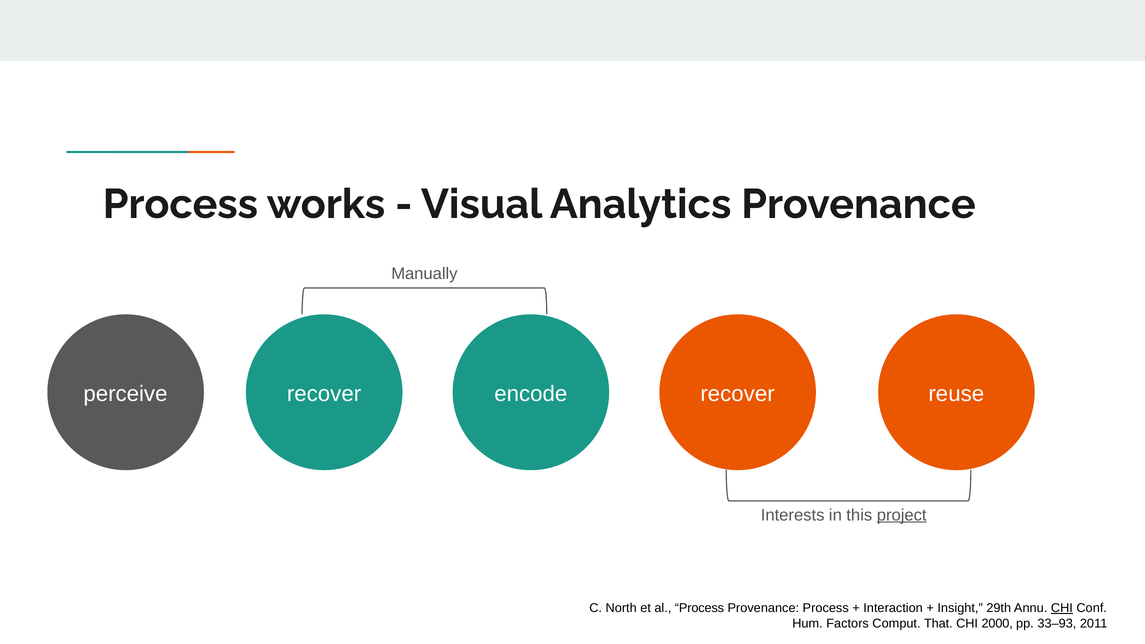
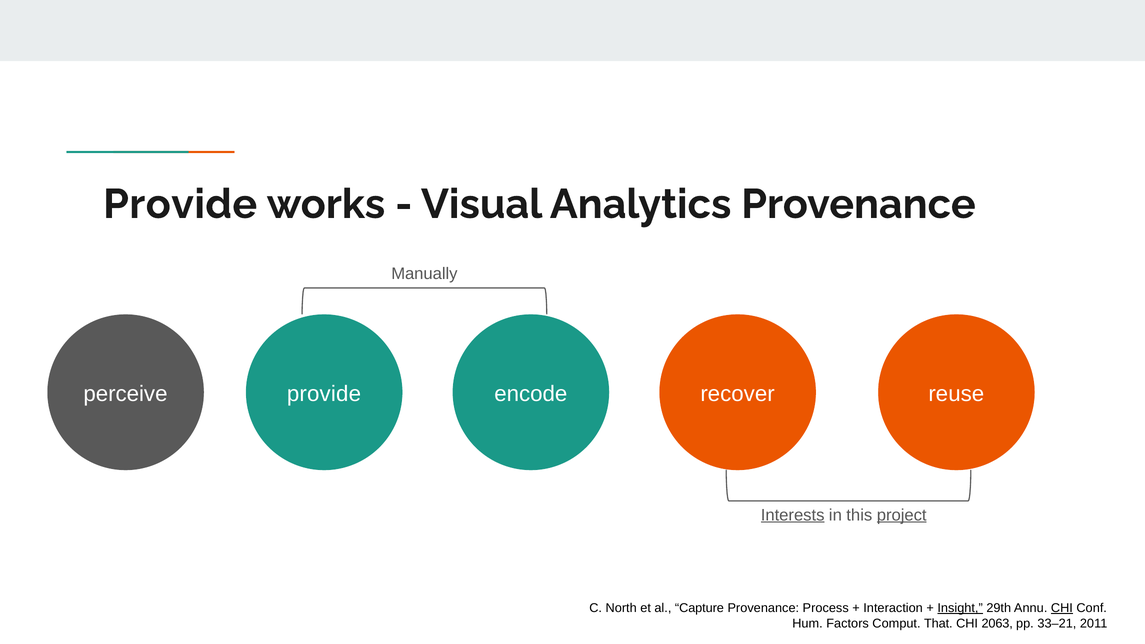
Process: Process -> Provide (180, 204)
perceive recover: recover -> provide (324, 394)
Interests underline: none -> present (793, 515)
al Process: Process -> Capture (699, 608)
Insight underline: none -> present (960, 608)
2000: 2000 -> 2063 (997, 623)
33–93: 33–93 -> 33–21 (1057, 623)
